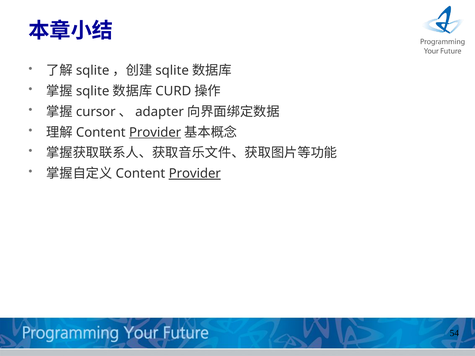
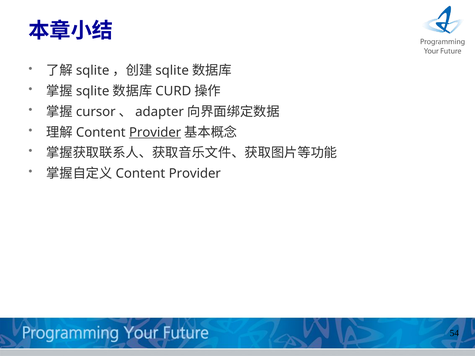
Provider underline: present -> none (195, 174)
